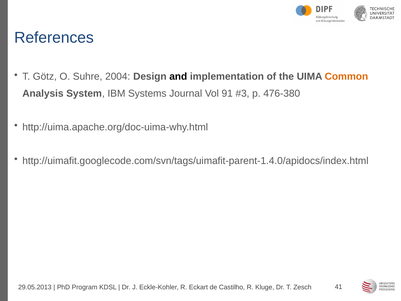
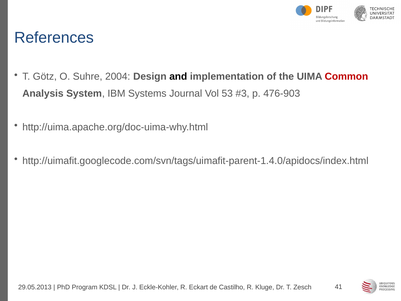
Common colour: orange -> red (346, 77)
91: 91 -> 53 (227, 93)
476-380: 476-380 -> 476-903 (282, 93)
